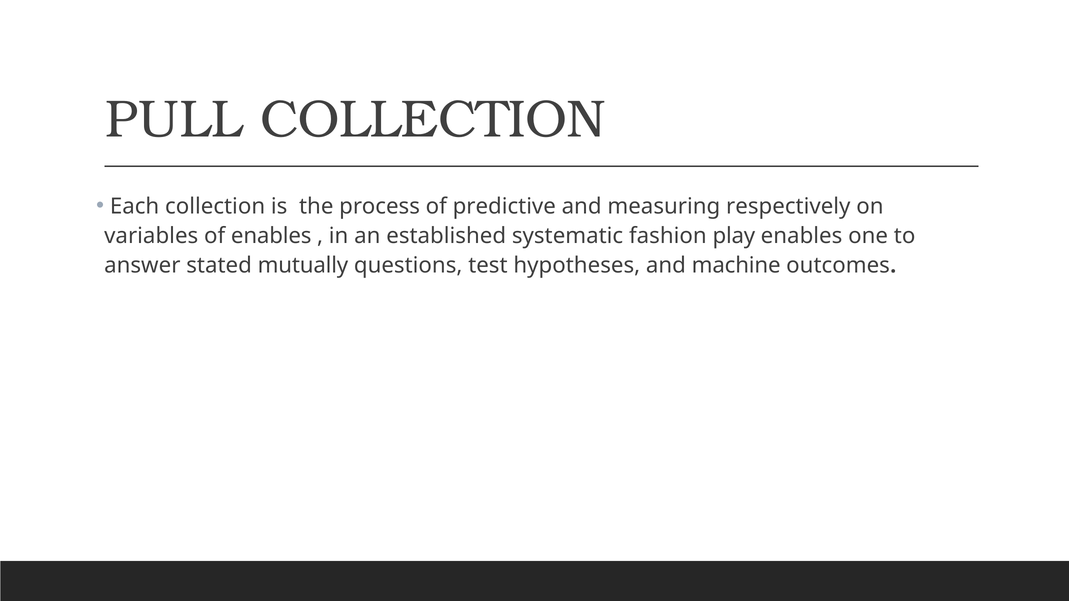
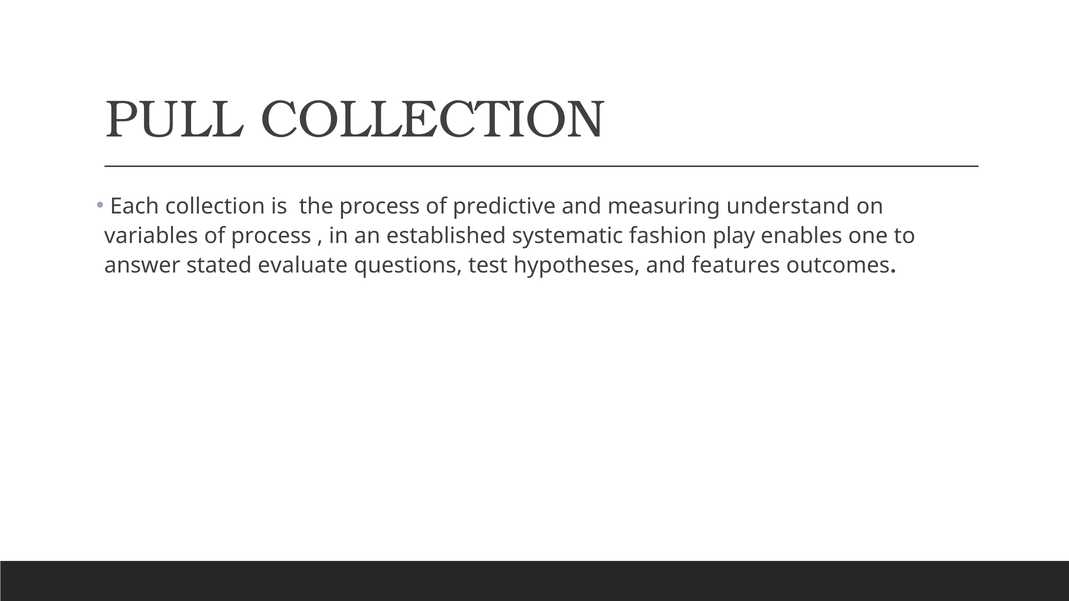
respectively: respectively -> understand (788, 206)
of enables: enables -> process (271, 236)
mutually: mutually -> evaluate (303, 265)
machine: machine -> features (736, 265)
